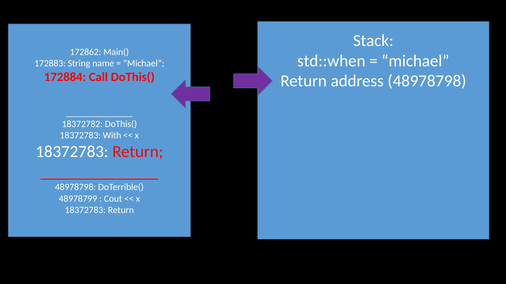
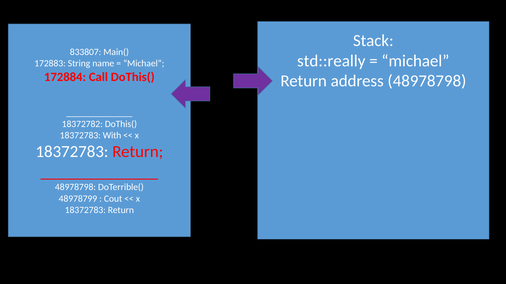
172862: 172862 -> 833807 (86, 52)
std::when: std::when -> std::really (331, 61)
